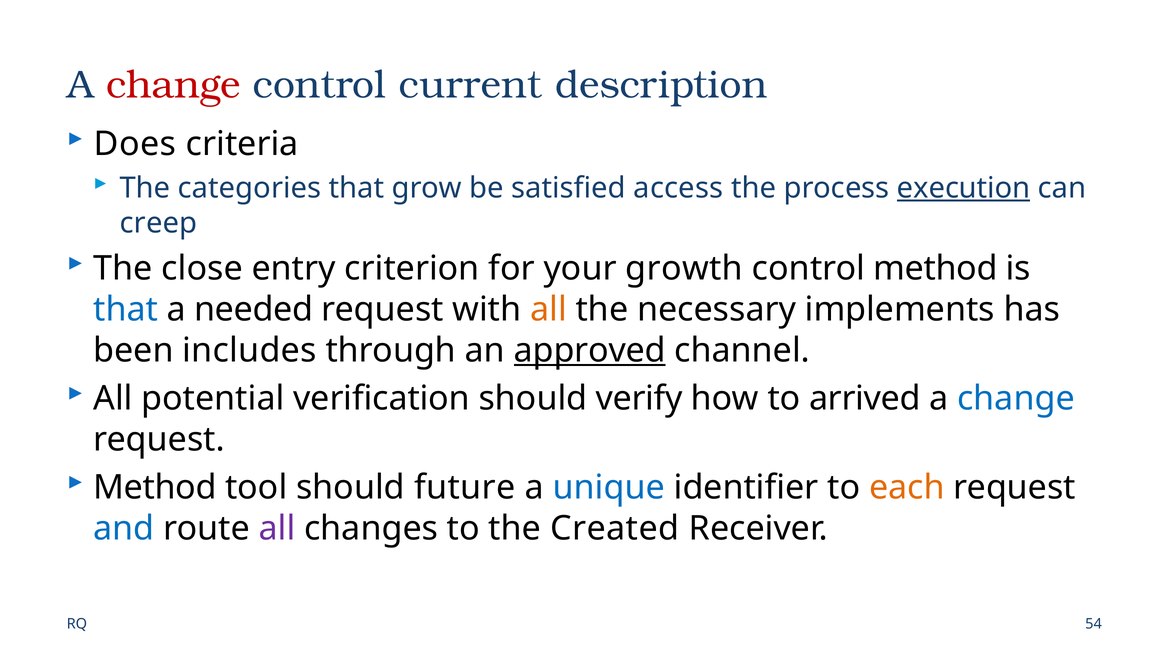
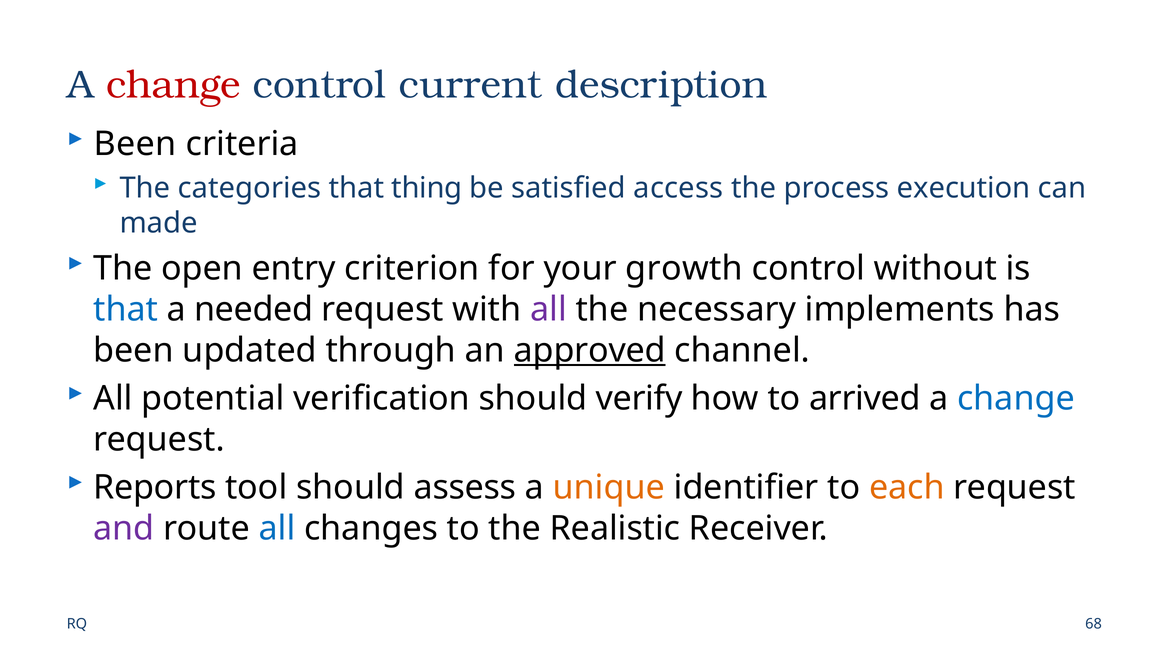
Does: Does -> Been (135, 144)
grow: grow -> thing (427, 188)
execution underline: present -> none (964, 188)
creep: creep -> made (159, 223)
close: close -> open (202, 268)
control method: method -> without (935, 268)
all colour: orange -> purple (549, 309)
includes: includes -> updated (250, 350)
Method: Method -> Reports (155, 487)
future: future -> assess (465, 487)
unique colour: blue -> orange (609, 487)
and colour: blue -> purple (124, 528)
all colour: purple -> blue (277, 528)
Created: Created -> Realistic (615, 528)
54: 54 -> 68 (1094, 624)
